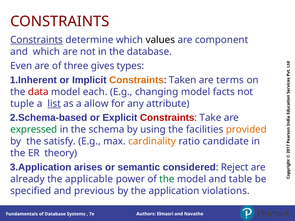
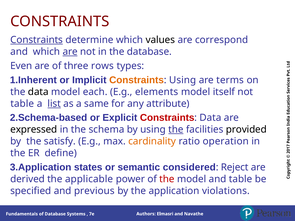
component: component -> correspond (222, 40)
are underline: none -> present (70, 52)
gives: gives -> rows (102, 66)
Taken: Taken -> Using (183, 80)
data colour: red -> black (38, 92)
changing: changing -> elements (157, 92)
facts: facts -> itself (224, 92)
tuple: tuple -> table (22, 104)
allow: allow -> same (97, 104)
Take: Take -> Data (210, 118)
expressed colour: green -> black (34, 130)
the underline: none -> present (176, 130)
provided colour: orange -> black (246, 130)
candidate: candidate -> operation (226, 141)
theory: theory -> define (61, 153)
arises: arises -> states (88, 167)
already: already -> derived (28, 179)
the colour: green -> red (167, 179)
